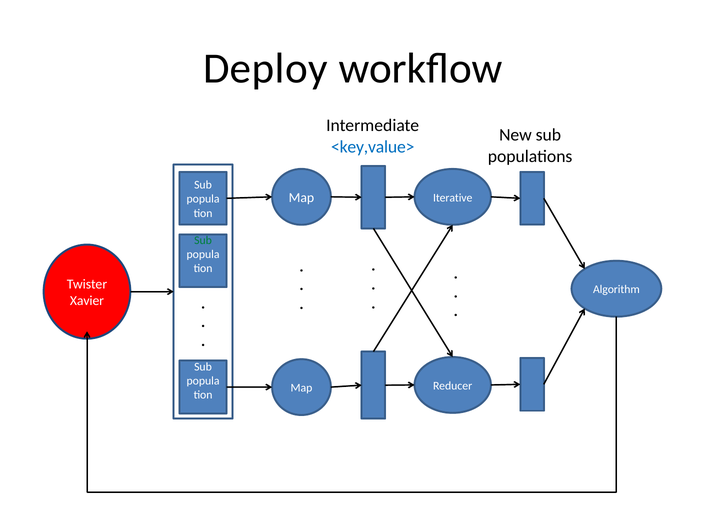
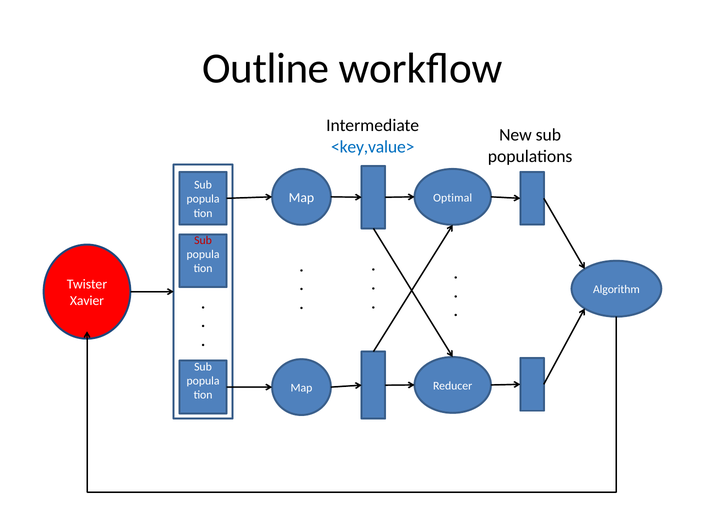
Deploy: Deploy -> Outline (266, 68)
Iterative: Iterative -> Optimal (453, 198)
Sub colour: green -> red (203, 240)
